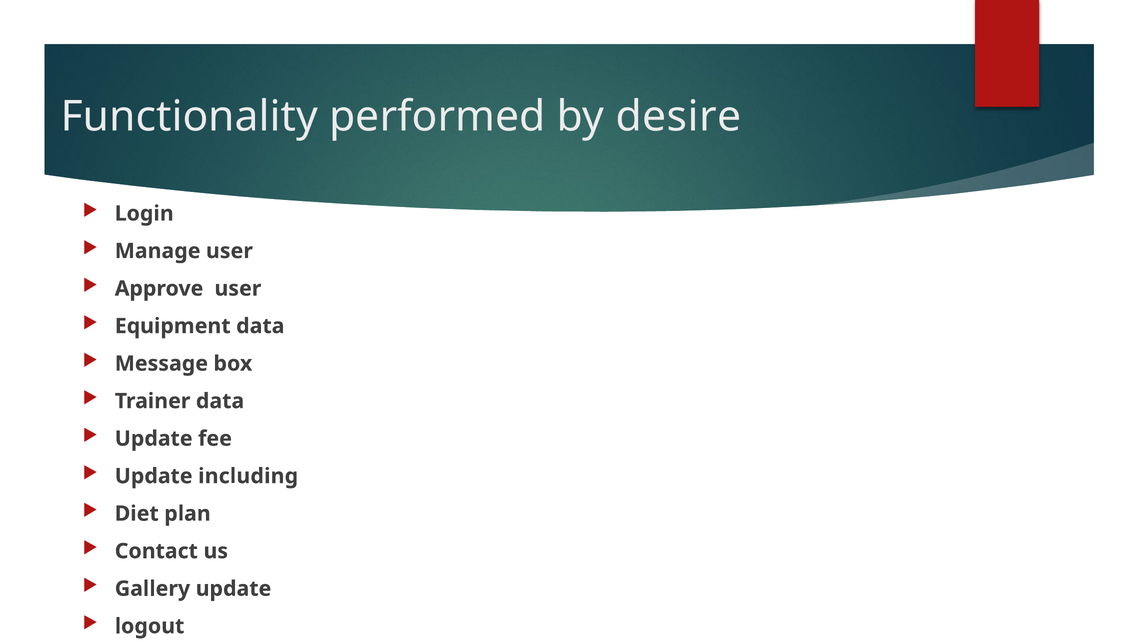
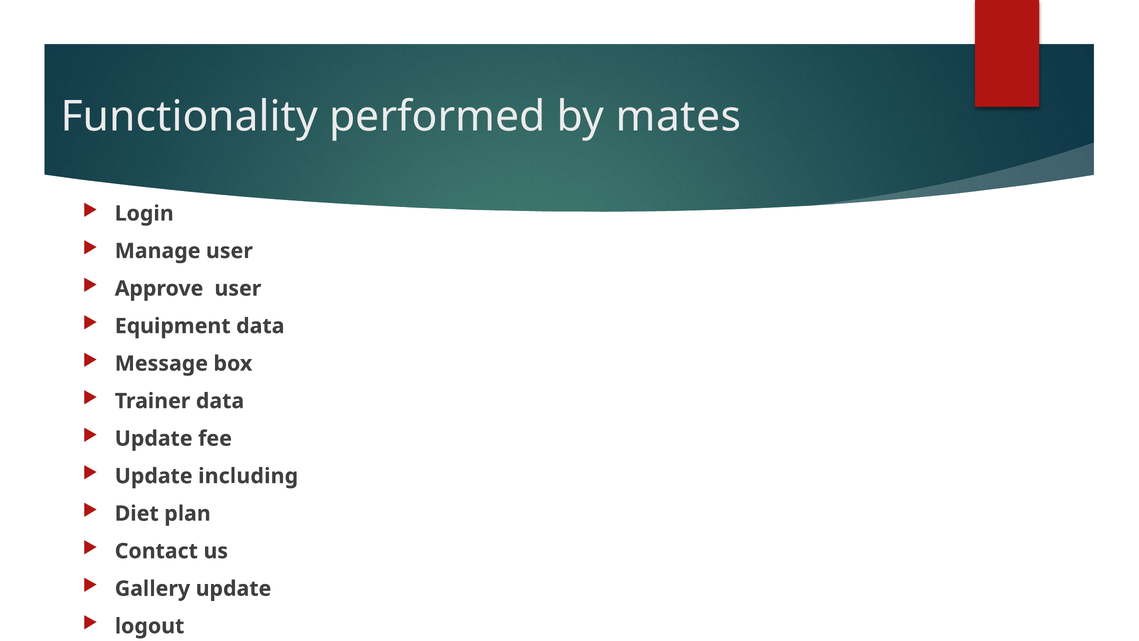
desire: desire -> mates (678, 117)
